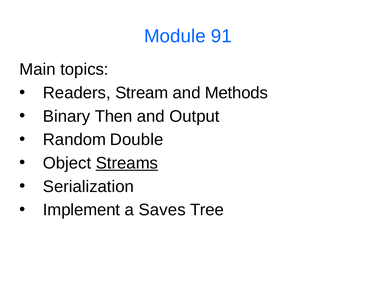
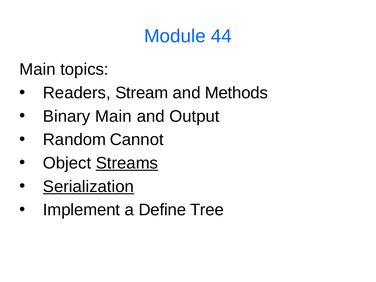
91: 91 -> 44 (221, 36)
Binary Then: Then -> Main (113, 116)
Double: Double -> Cannot (137, 140)
Serialization underline: none -> present (88, 186)
Saves: Saves -> Define (162, 210)
